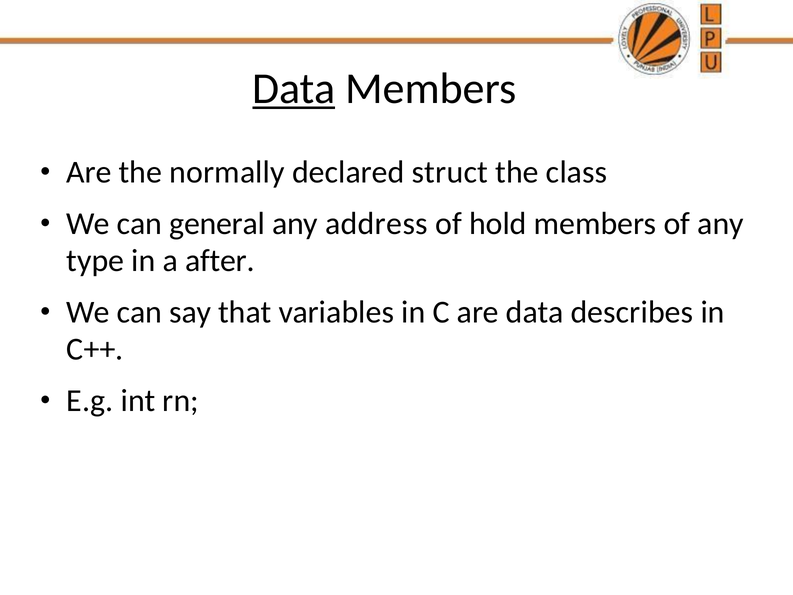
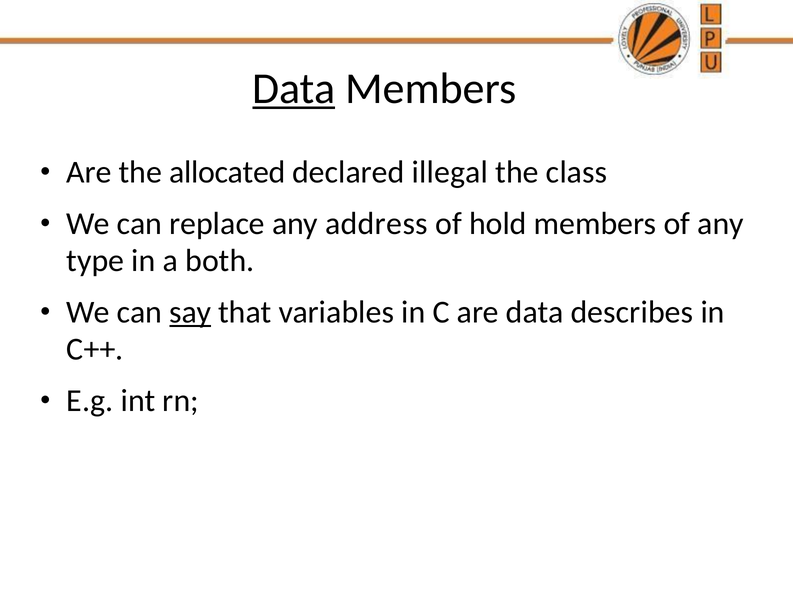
normally: normally -> allocated (227, 172)
struct: struct -> illegal (450, 172)
general: general -> replace (217, 223)
after: after -> both (220, 261)
say underline: none -> present (190, 312)
